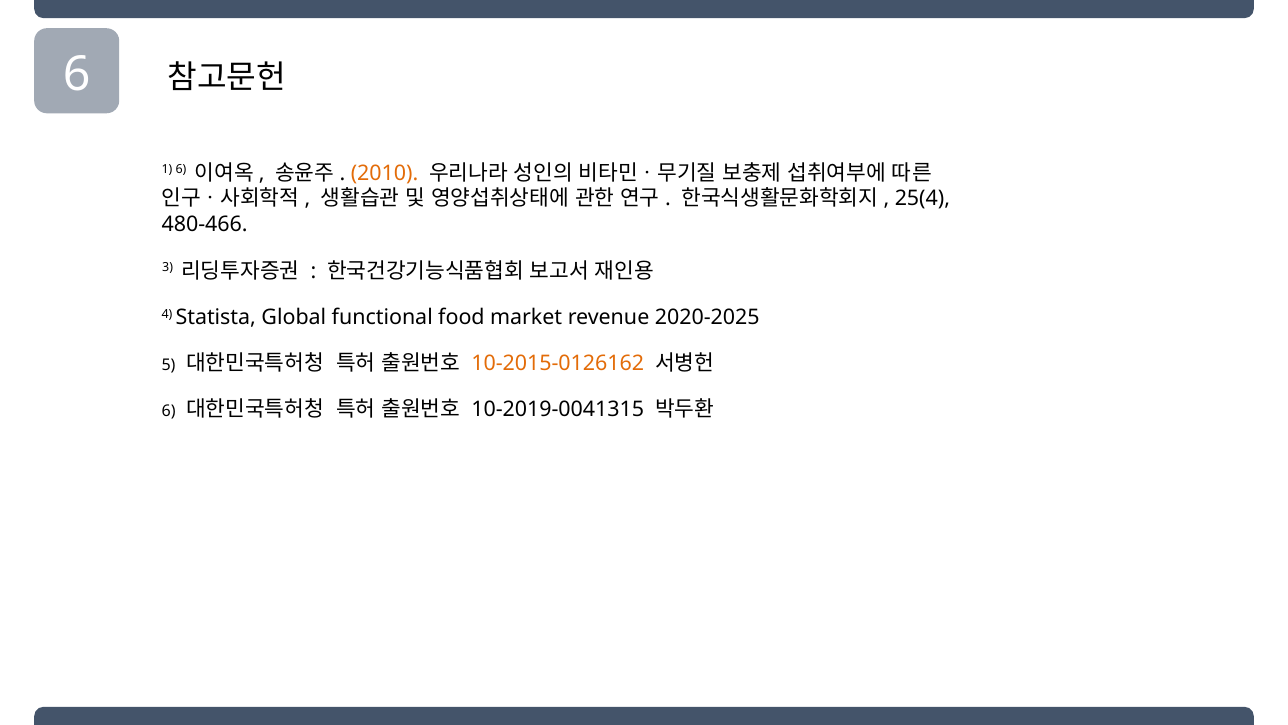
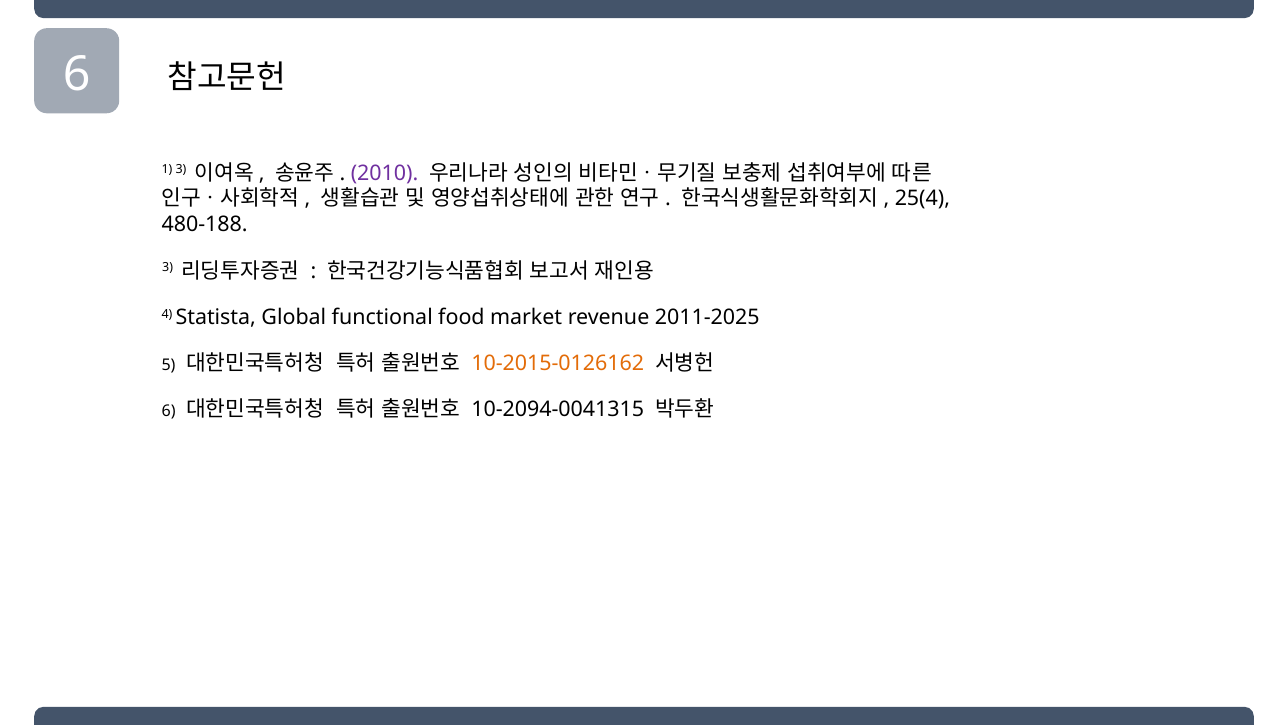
1 6: 6 -> 3 (181, 169)
2010 colour: orange -> purple (385, 173)
480-466: 480-466 -> 480-188 (205, 224)
2020-2025: 2020-2025 -> 2011-2025 (707, 317)
10-2019-0041315: 10-2019-0041315 -> 10-2094-0041315 (558, 409)
